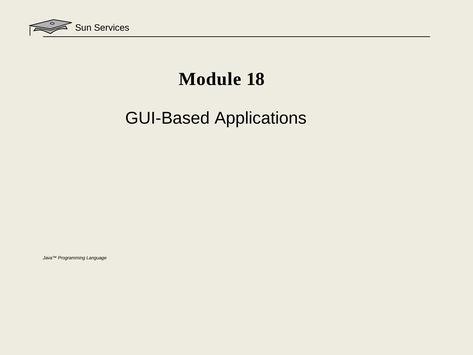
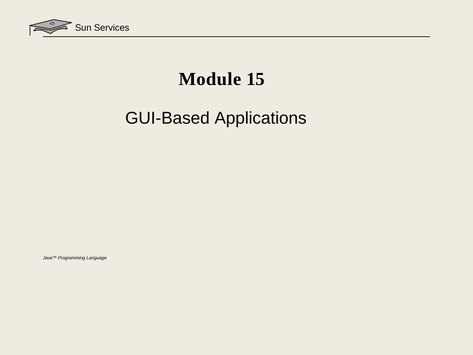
18: 18 -> 15 (256, 79)
